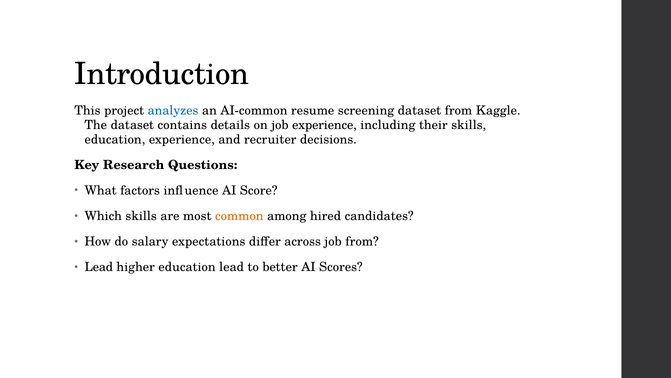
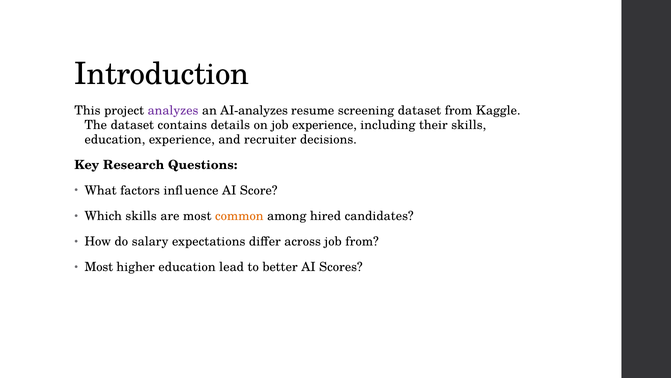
analyzes colour: blue -> purple (173, 110)
AI-common: AI-common -> AI-analyzes (254, 110)
Lead: Lead -> Most (99, 267)
